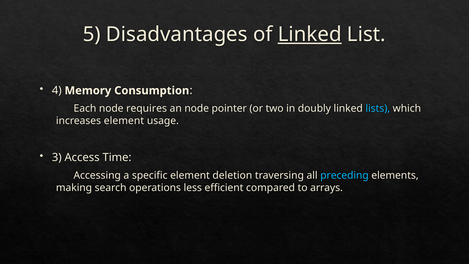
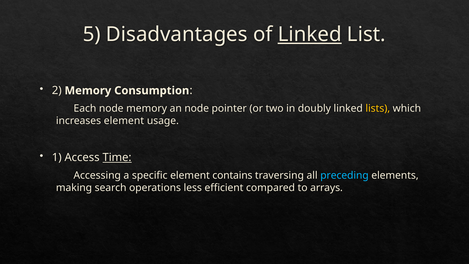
4: 4 -> 2 (57, 91)
node requires: requires -> memory (147, 108)
lists colour: light blue -> yellow (378, 108)
3: 3 -> 1 (57, 157)
Time underline: none -> present (117, 157)
deletion: deletion -> contains (232, 175)
